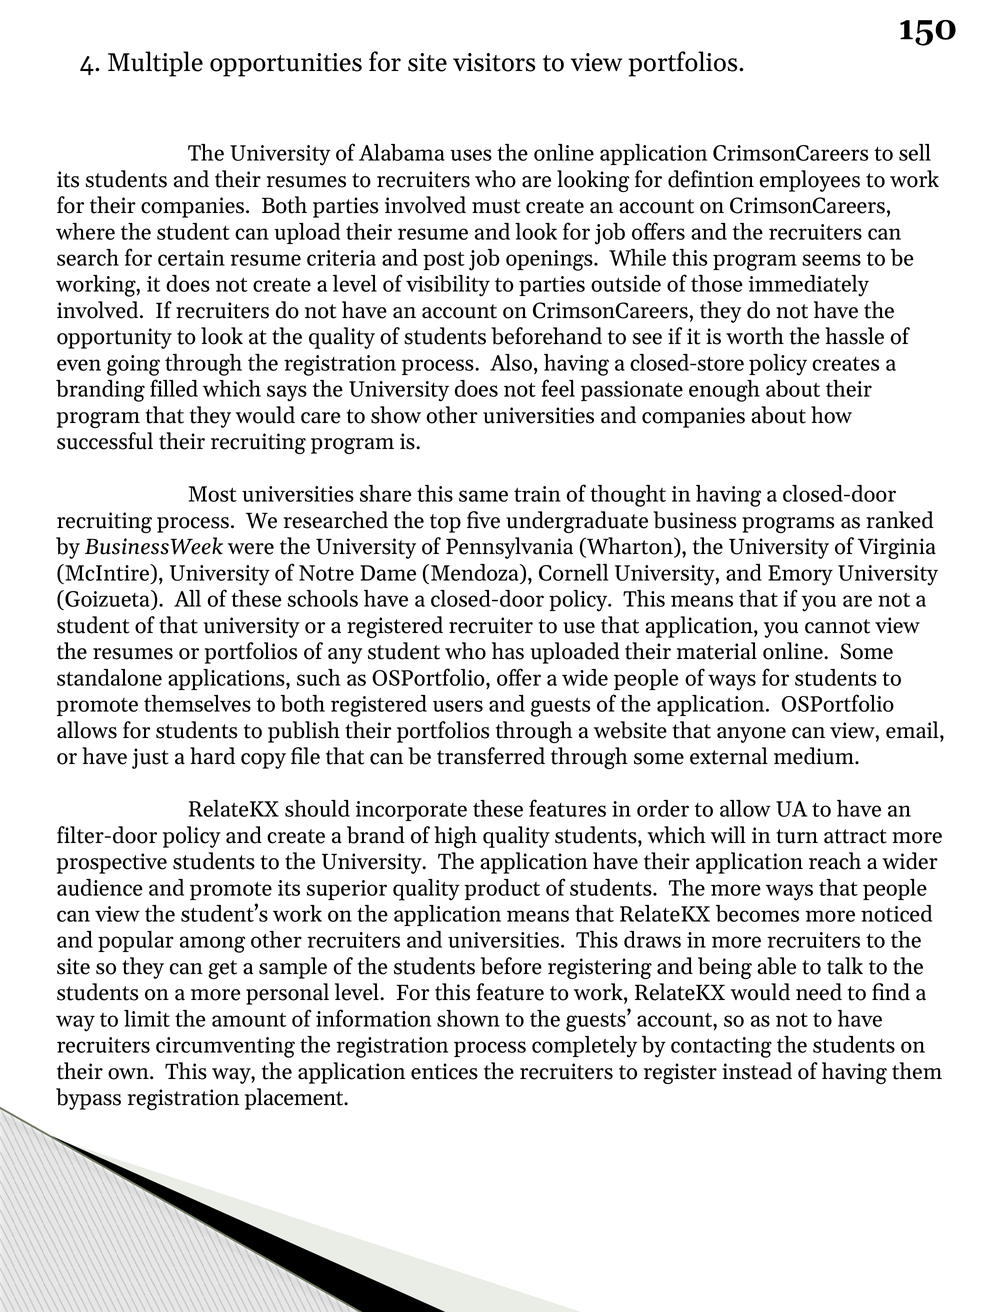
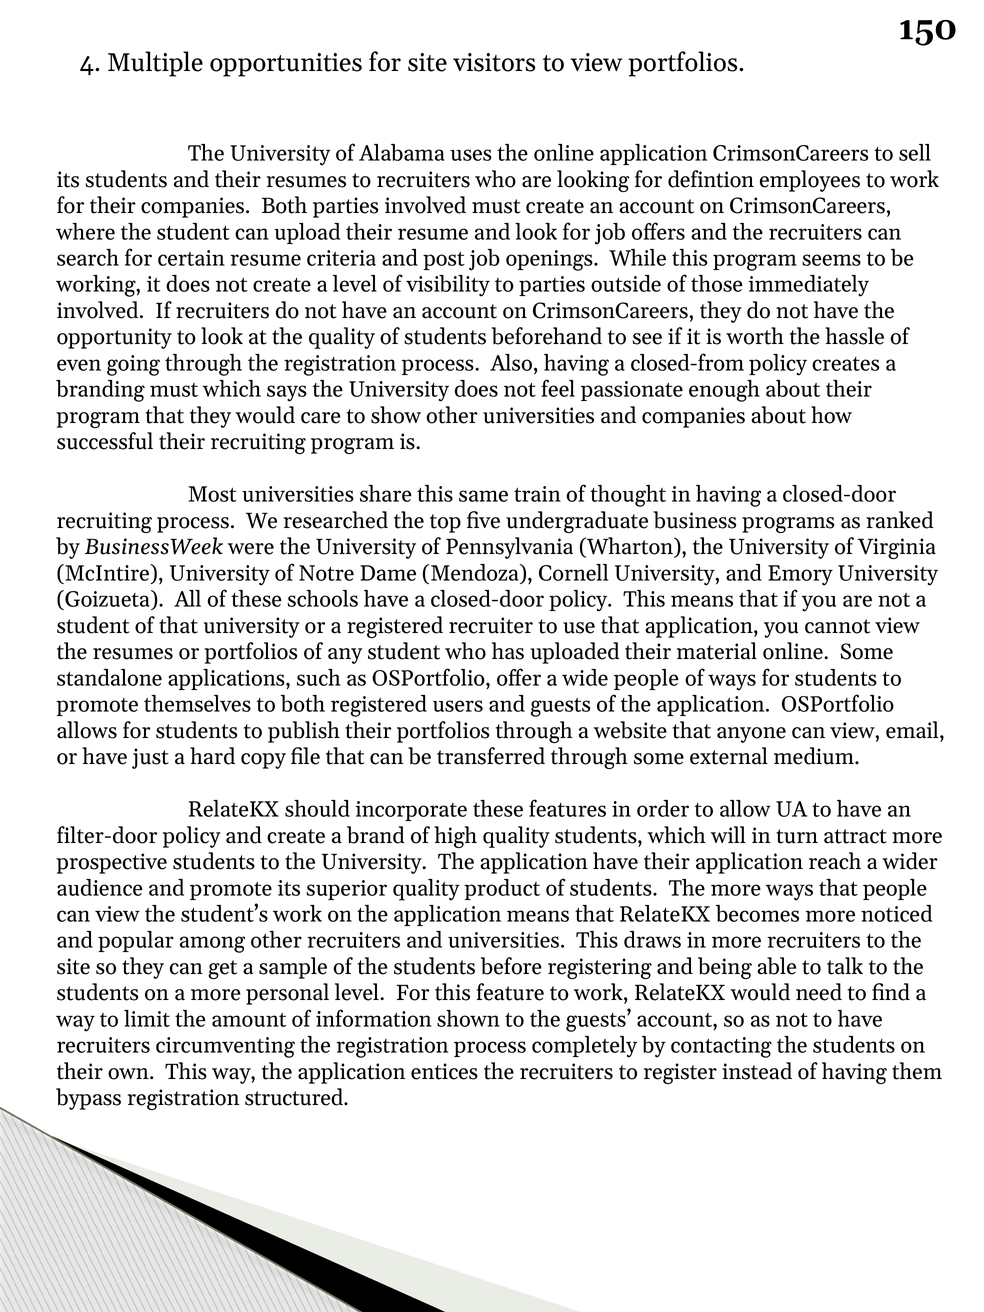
closed-store: closed-store -> closed-from (687, 364)
branding filled: filled -> must (174, 390)
placement: placement -> structured (297, 1098)
